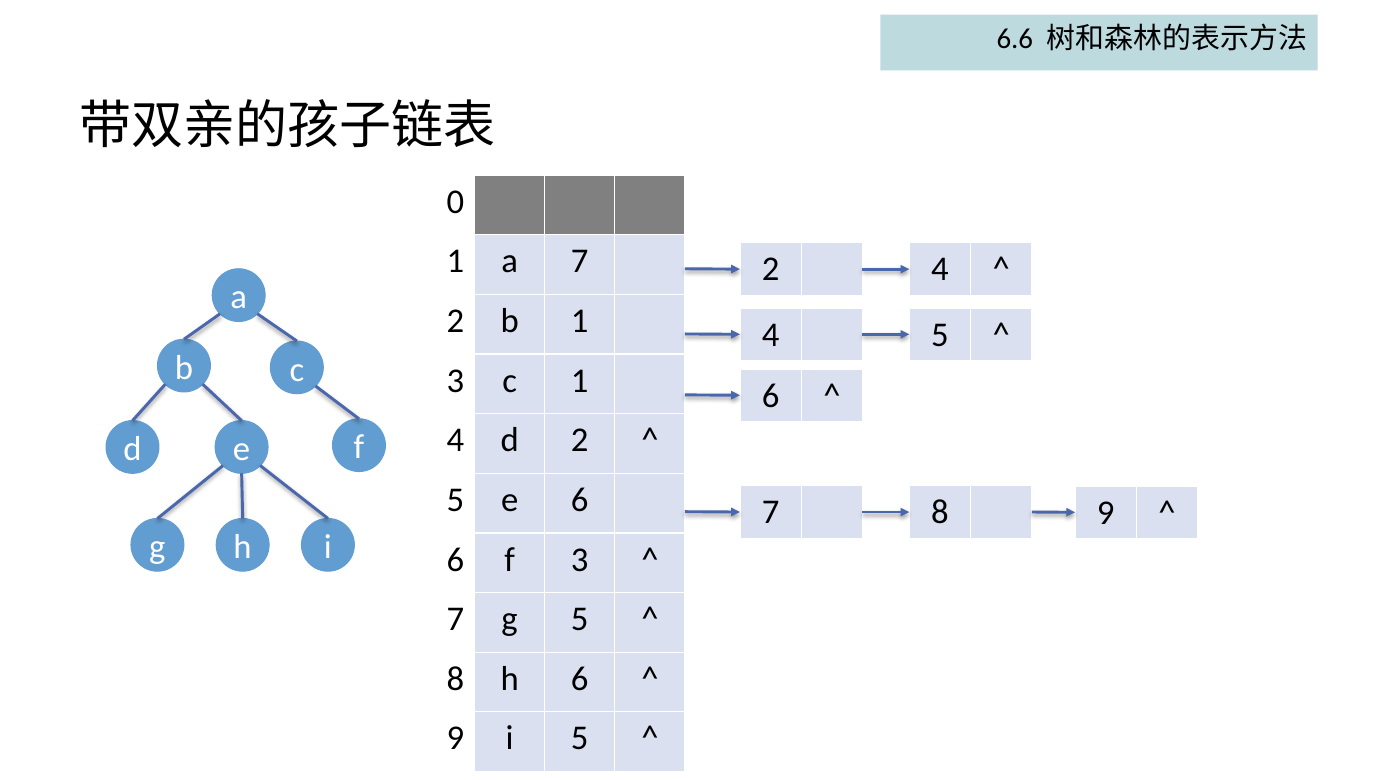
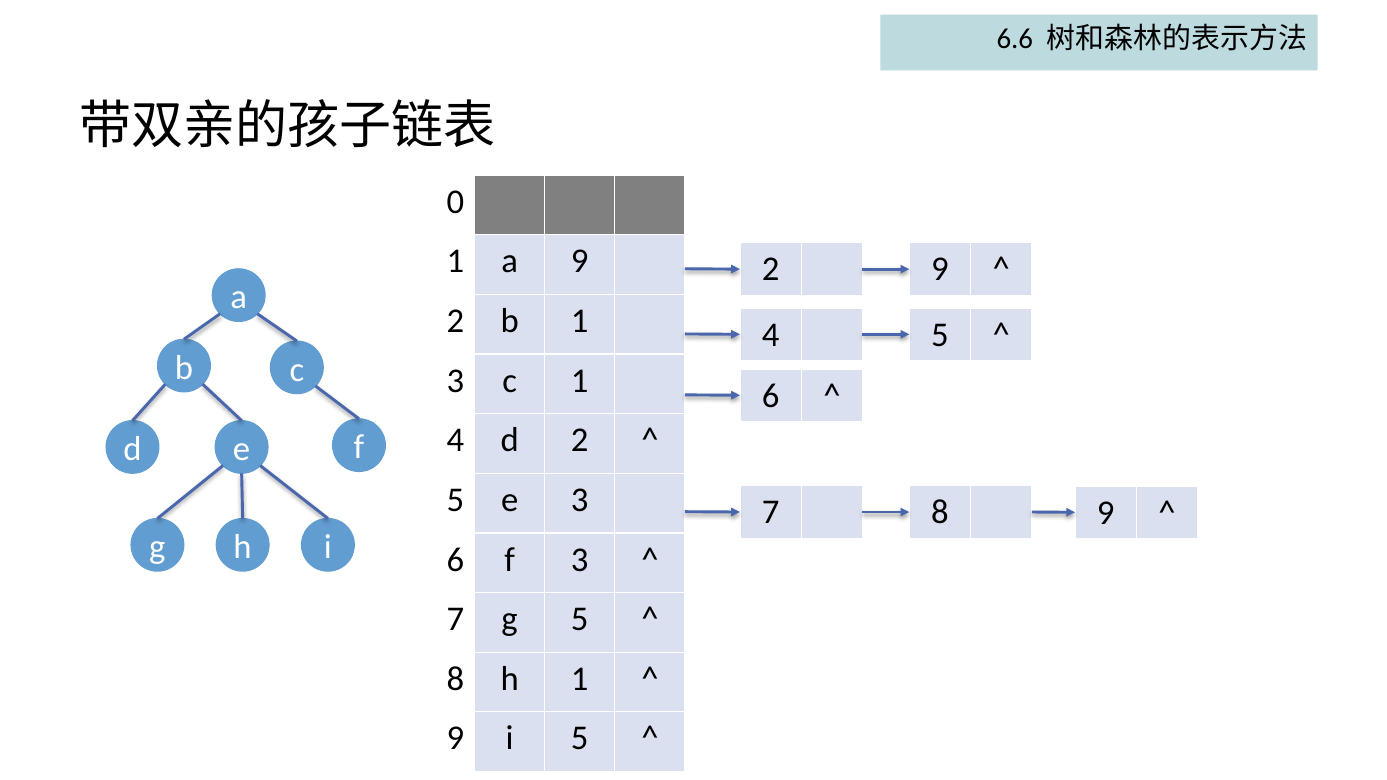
a 7: 7 -> 9 (580, 262)
2 4: 4 -> 9 (940, 270)
e 6: 6 -> 3 (580, 500)
h 6: 6 -> 1 (580, 679)
